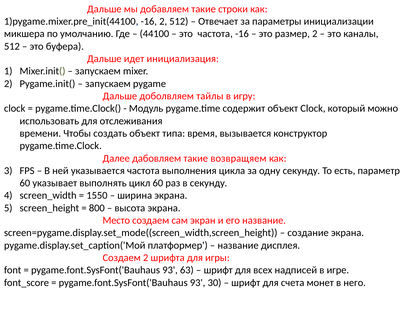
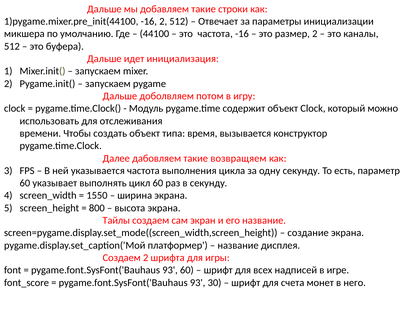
тайлы: тайлы -> потом (210, 96)
Место: Место -> Тайлы (116, 221)
93 63: 63 -> 60 (187, 270)
